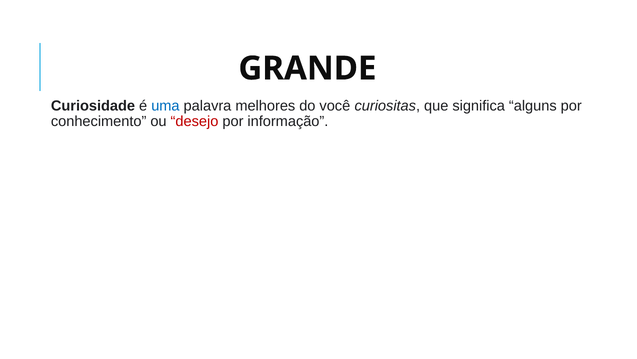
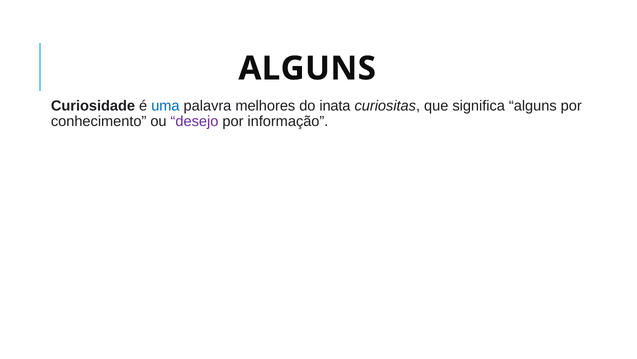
GRANDE: GRANDE -> ALGUNS (307, 68)
você: você -> inata (335, 106)
desejo colour: red -> purple (194, 121)
